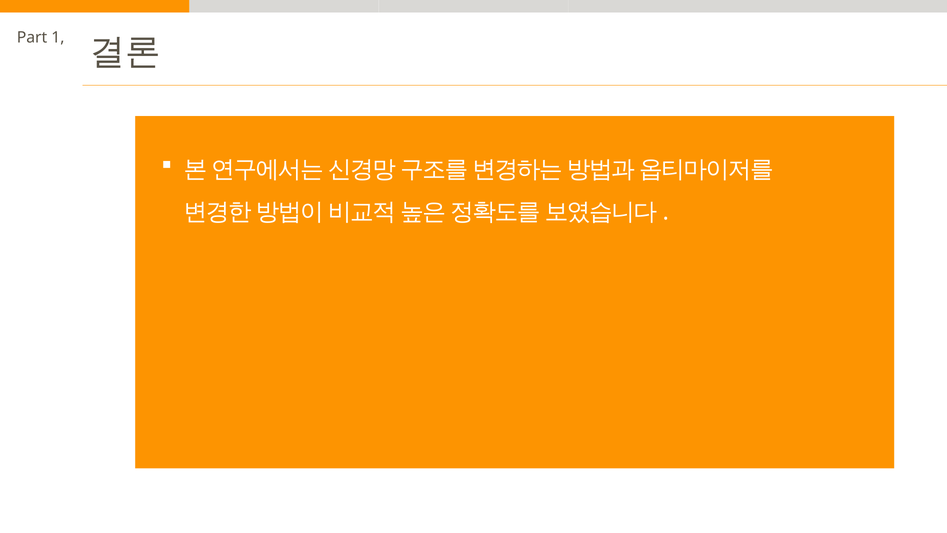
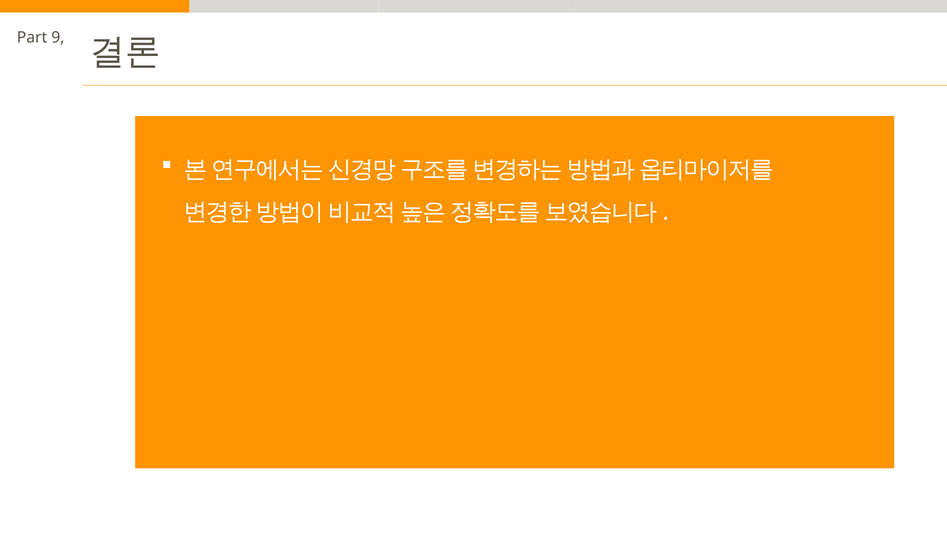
1: 1 -> 9 (58, 38)
